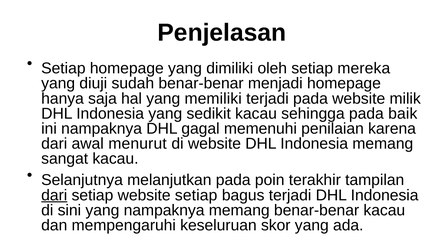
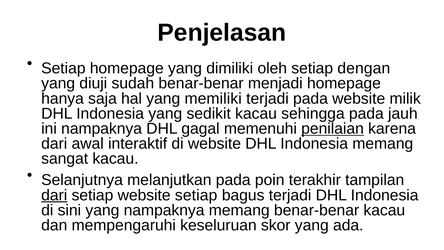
mereka: mereka -> dengan (364, 68)
baik: baik -> jauh (403, 113)
penilaian underline: none -> present (333, 128)
menurut: menurut -> interaktif (138, 144)
